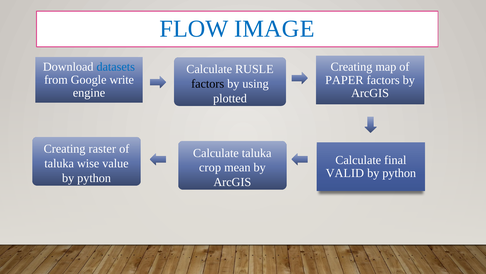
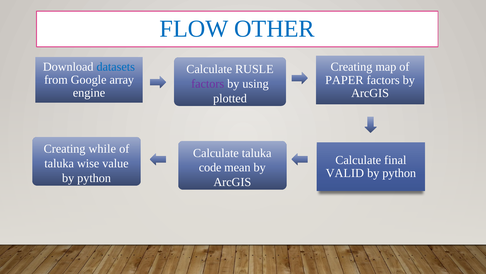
IMAGE: IMAGE -> OTHER (274, 29)
write: write -> array (122, 80)
factors colour: black -> purple (208, 84)
raster: raster -> while (102, 149)
crop: crop -> code (210, 167)
